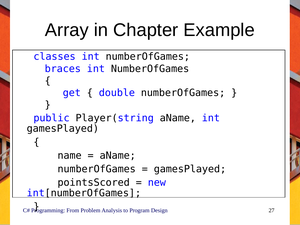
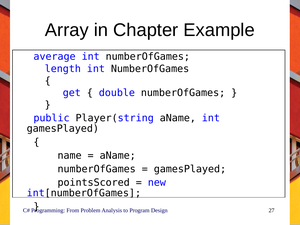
classes: classes -> average (55, 57)
braces: braces -> length (63, 69)
